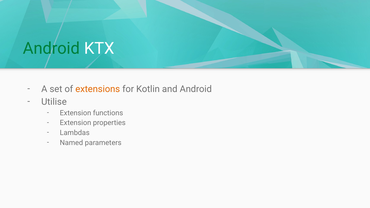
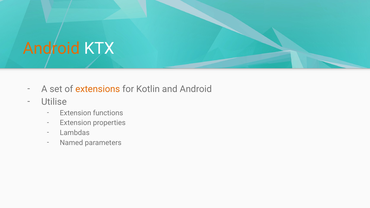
Android colour: green -> orange (51, 49)
